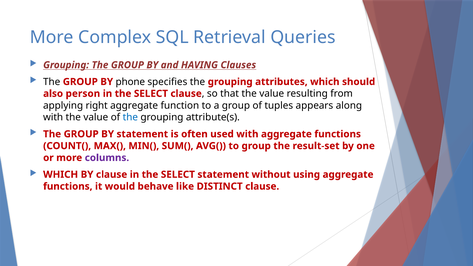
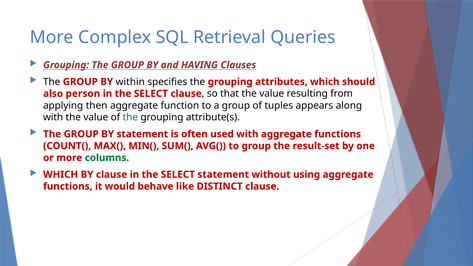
phone: phone -> within (130, 82)
right: right -> then (97, 105)
columns colour: purple -> green (107, 158)
